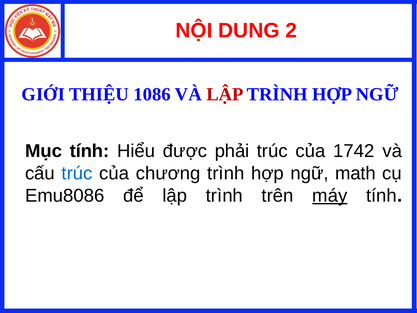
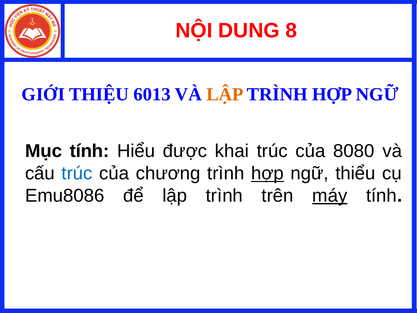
2: 2 -> 8 (291, 31)
1086: 1086 -> 6013 (152, 94)
LẬP colour: red -> orange (225, 94)
phải: phải -> khai (232, 151)
1742: 1742 -> 8080 (354, 151)
hợp underline: none -> present (267, 173)
math: math -> thiểu (356, 173)
